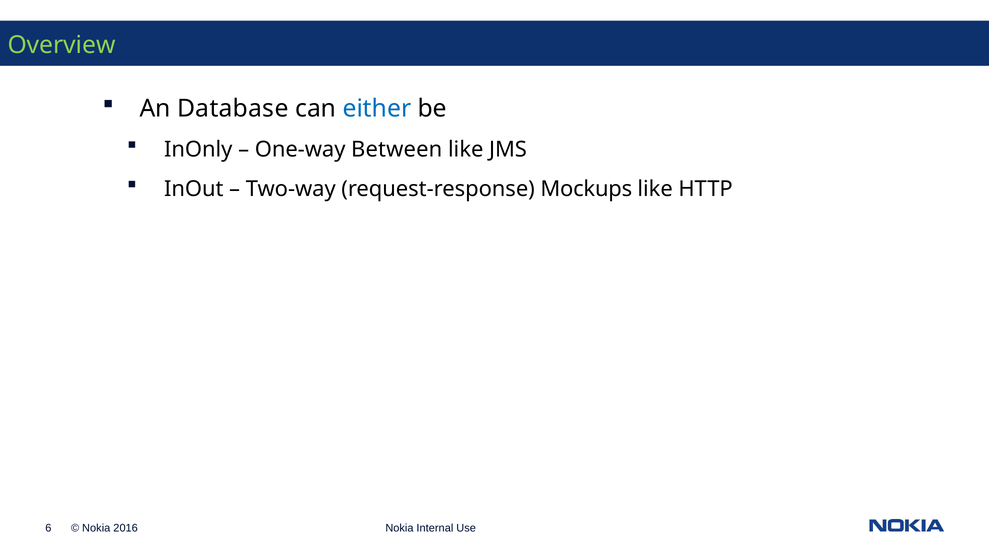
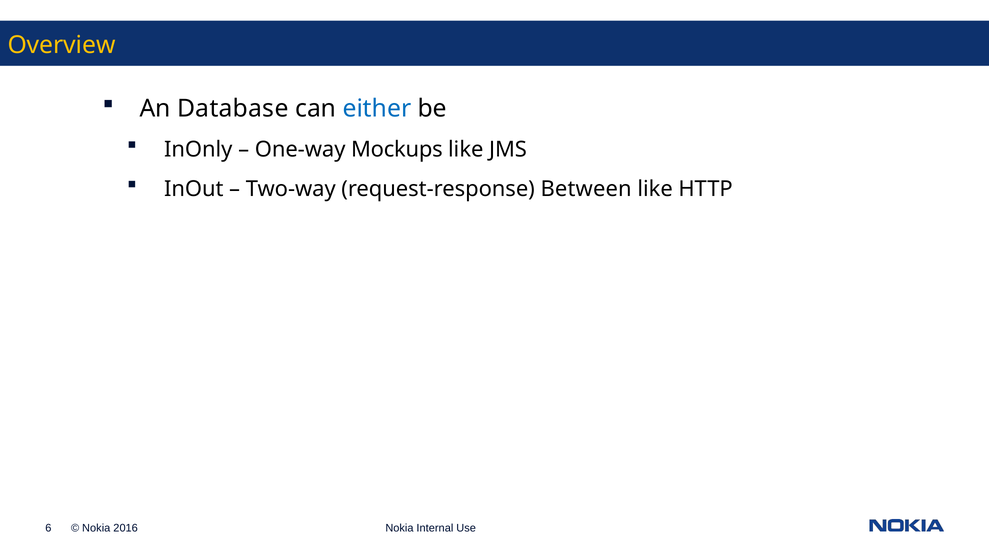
Overview colour: light green -> yellow (62, 45)
Between: Between -> Mockups (397, 149)
Mockups: Mockups -> Between (586, 189)
